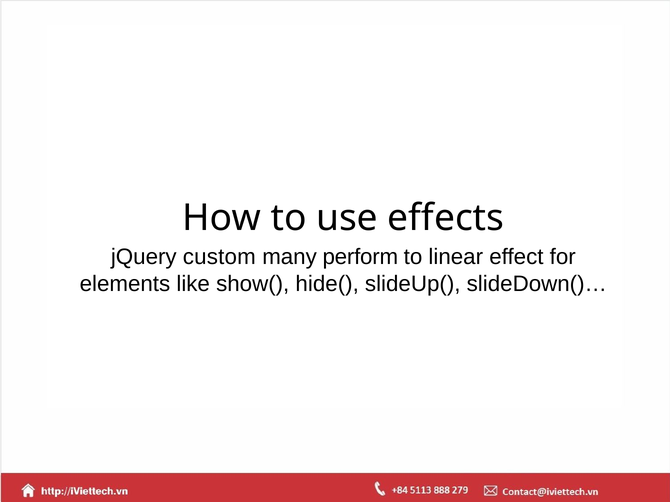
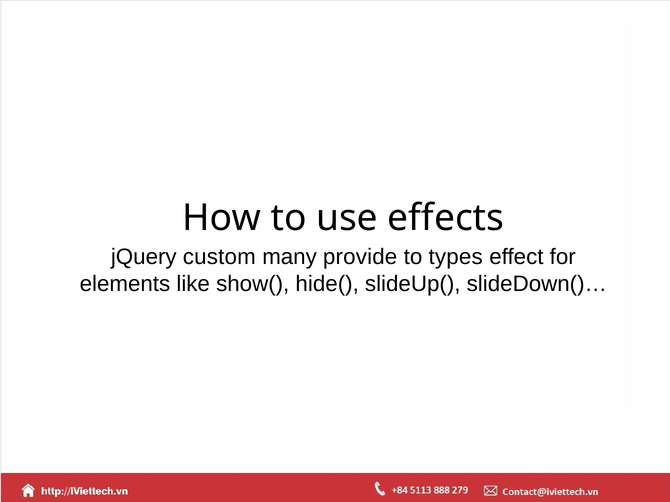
perform: perform -> provide (360, 257)
linear: linear -> types (456, 257)
